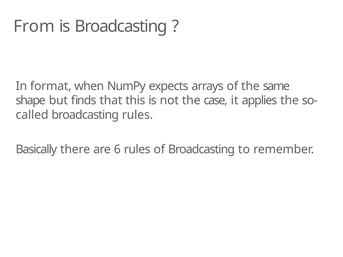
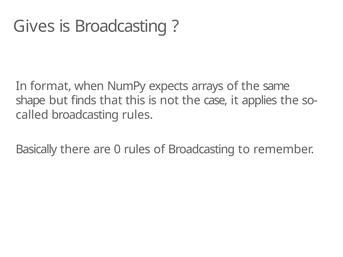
From: From -> Gives (34, 26)
6: 6 -> 0 (117, 150)
